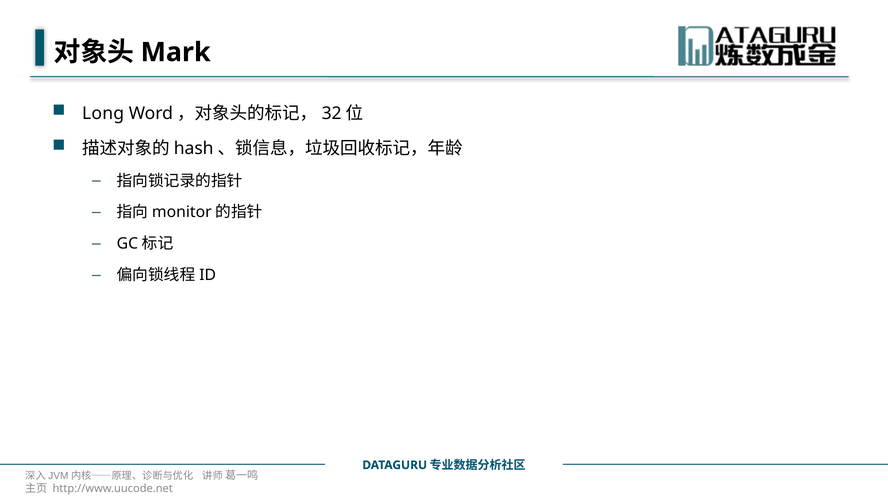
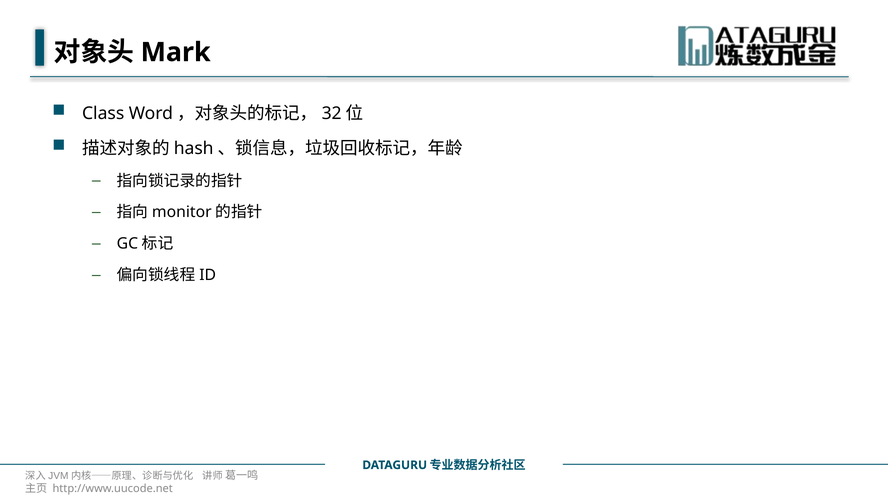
Long: Long -> Class (103, 113)
